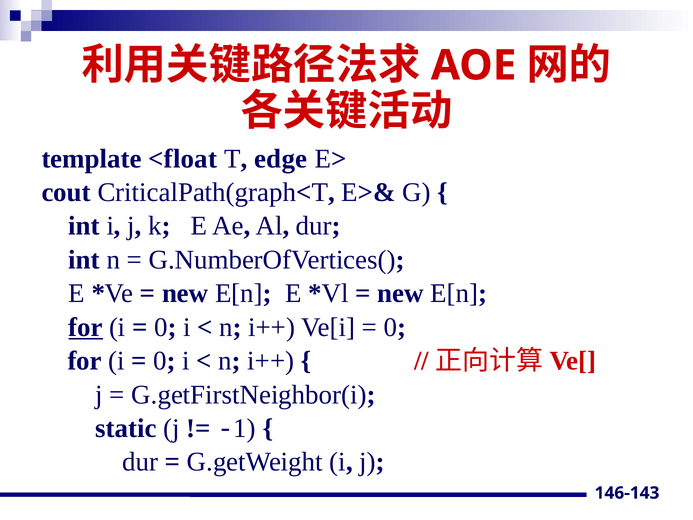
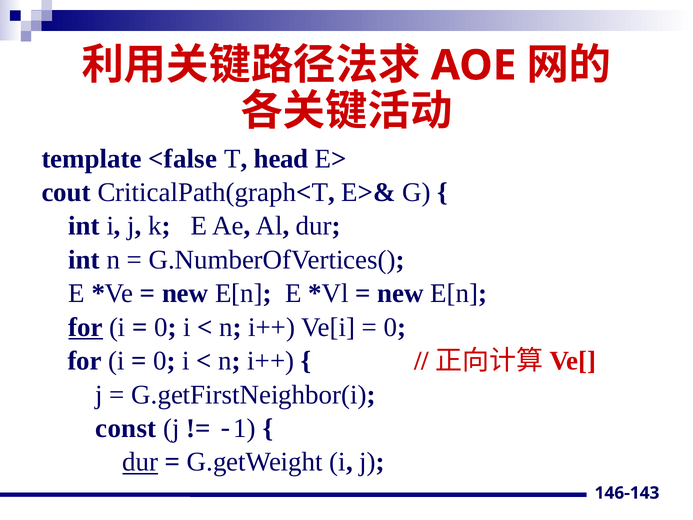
<float: <float -> <false (183, 159)
edge: edge -> head (281, 159)
static: static -> const (126, 428)
dur underline: none -> present (140, 462)
